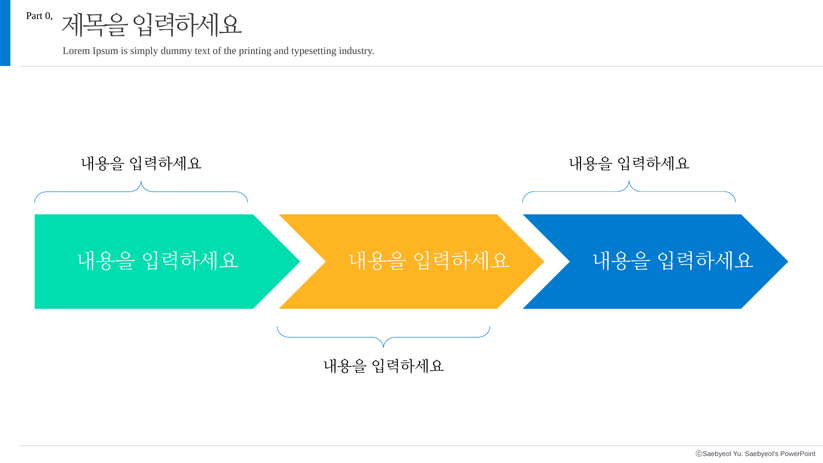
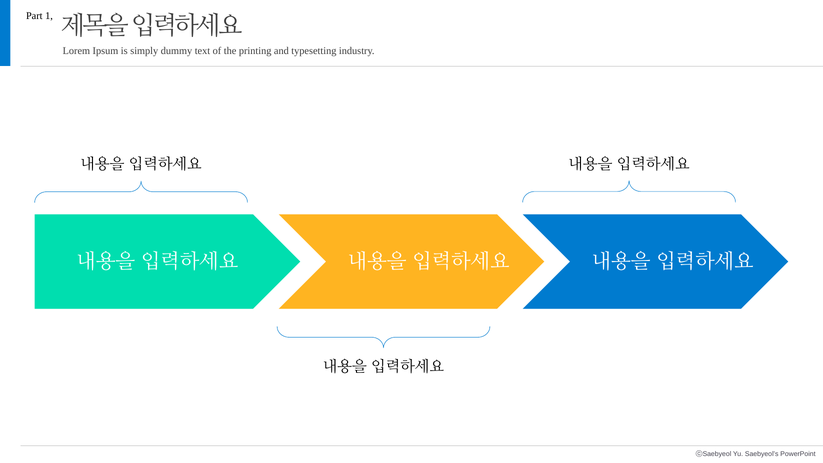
0: 0 -> 1 (49, 16)
